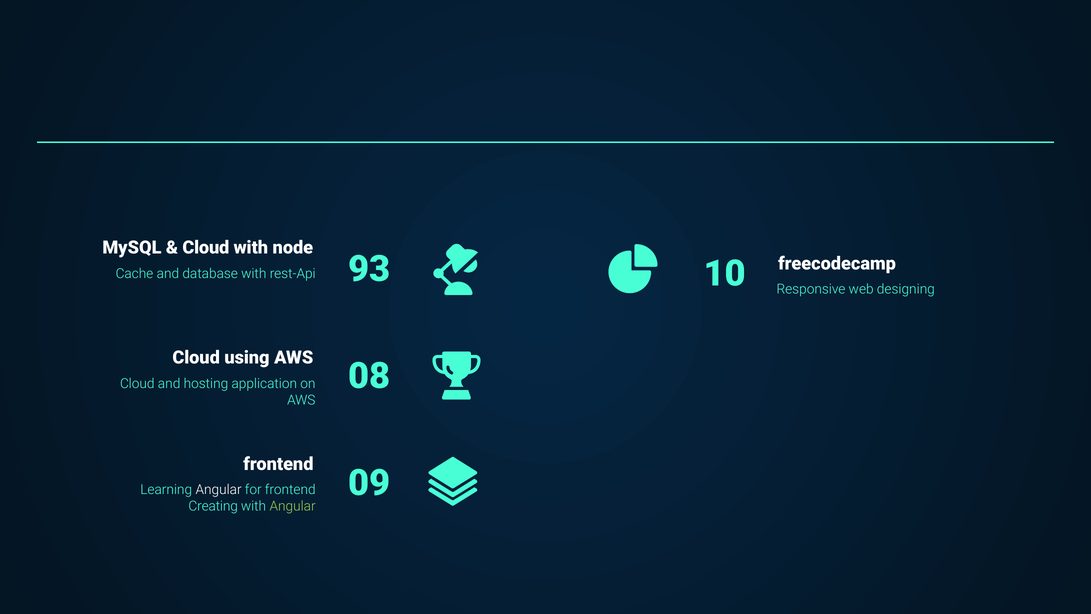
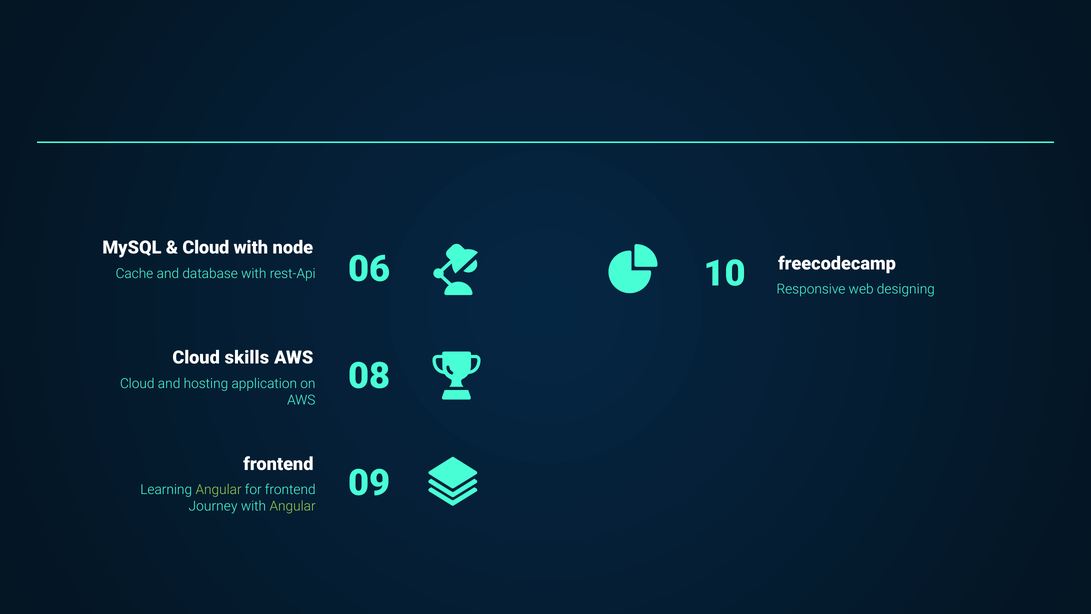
93: 93 -> 06 (369, 269)
using: using -> skills (247, 358)
Angular colour: white -> light green (219, 490)
Creating: Creating -> Journey (213, 506)
